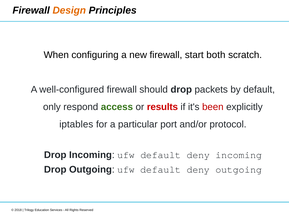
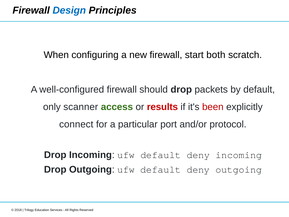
Design colour: orange -> blue (69, 10)
respond: respond -> scanner (81, 107)
iptables: iptables -> connect (76, 124)
